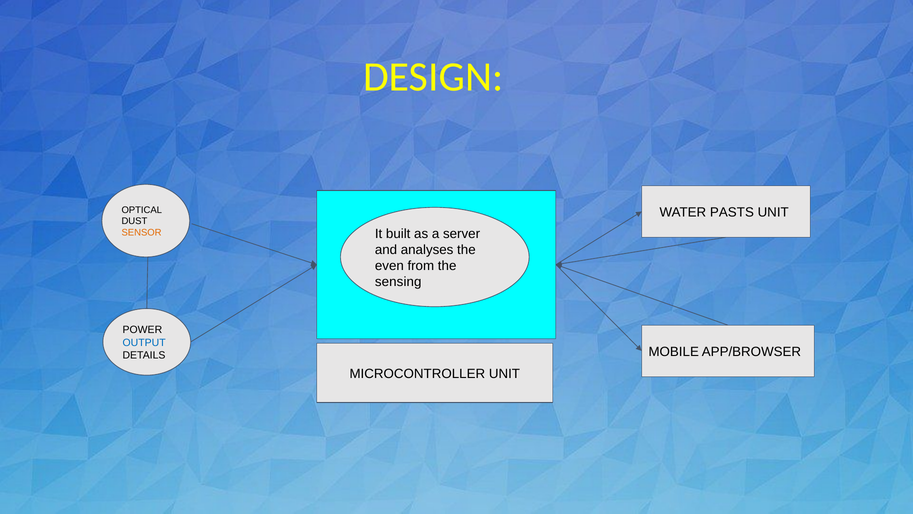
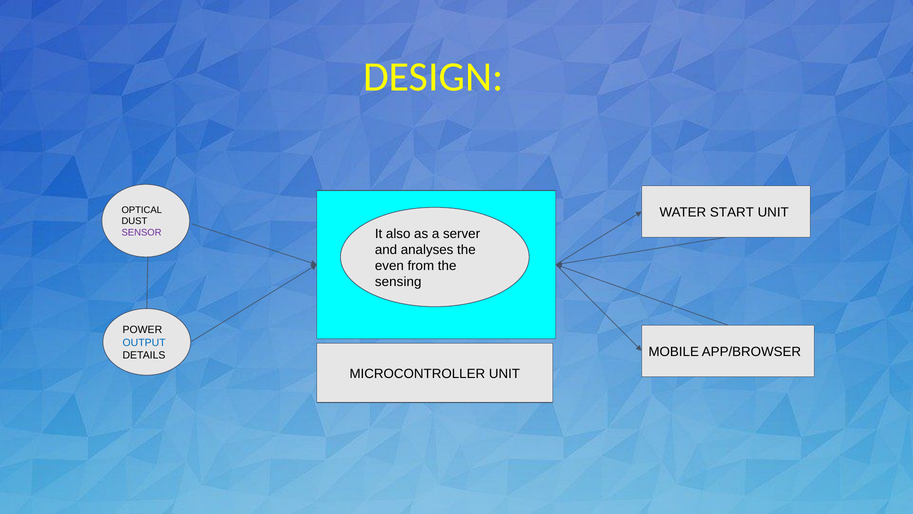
PASTS: PASTS -> START (732, 212)
built: built -> also (398, 234)
SENSOR colour: orange -> purple (142, 233)
